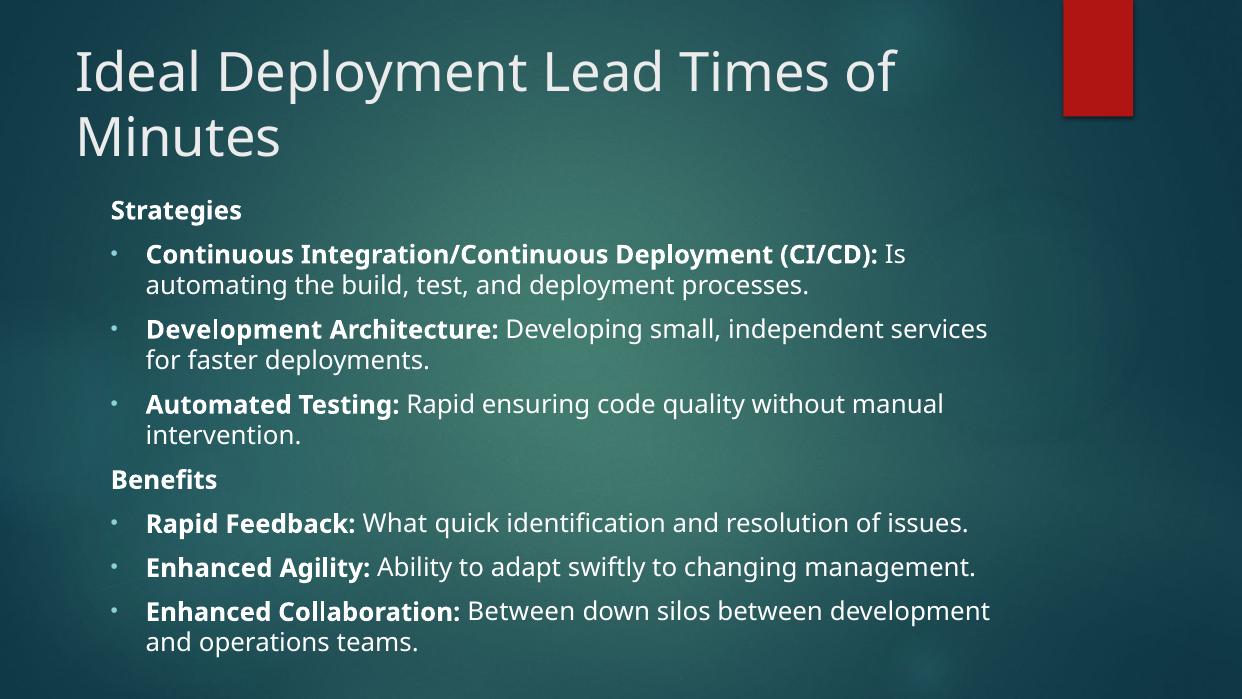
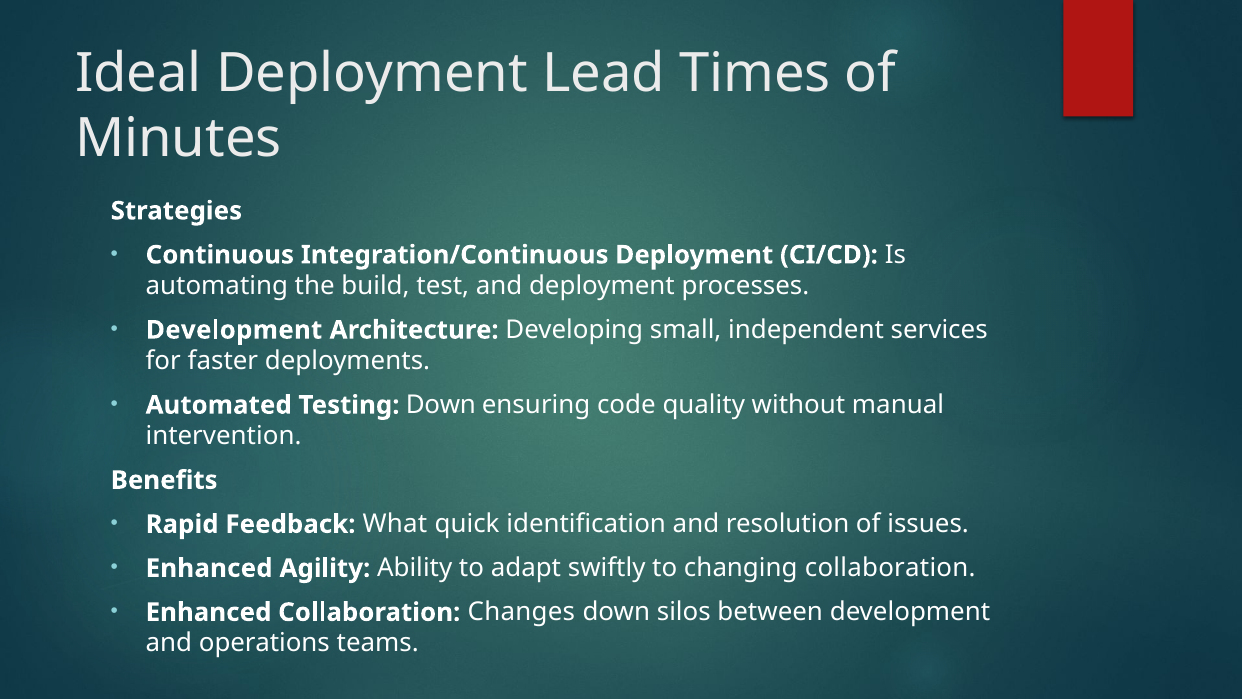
Testing Rapid: Rapid -> Down (441, 405)
changing management: management -> collaboration (890, 568)
Collaboration Between: Between -> Changes (521, 612)
